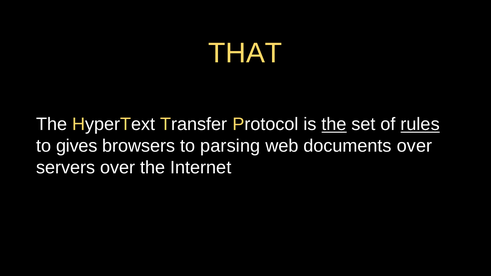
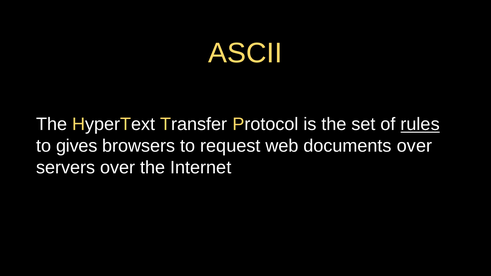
THAT: THAT -> ASCII (245, 53)
the underline: present -> none (334, 124)
parsing: parsing -> request (230, 146)
